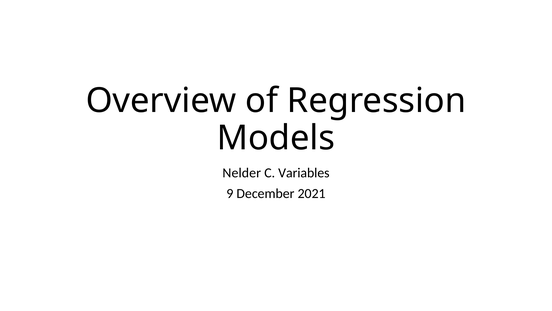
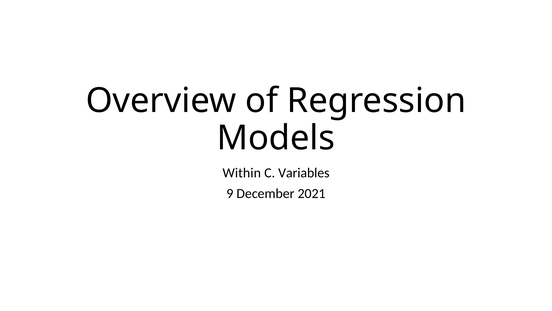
Nelder: Nelder -> Within (242, 173)
